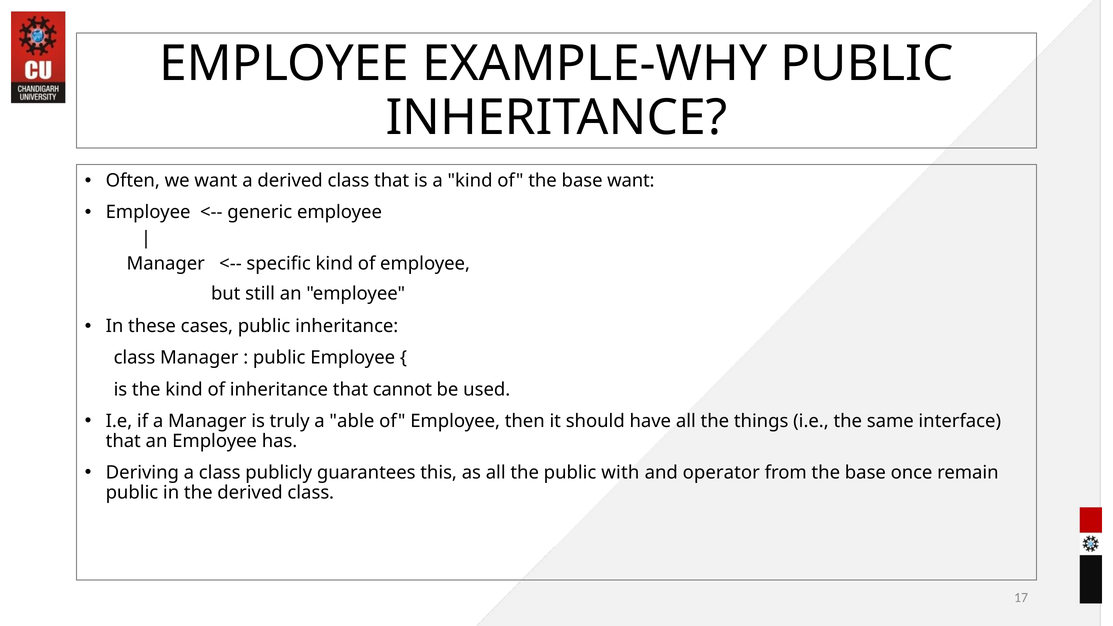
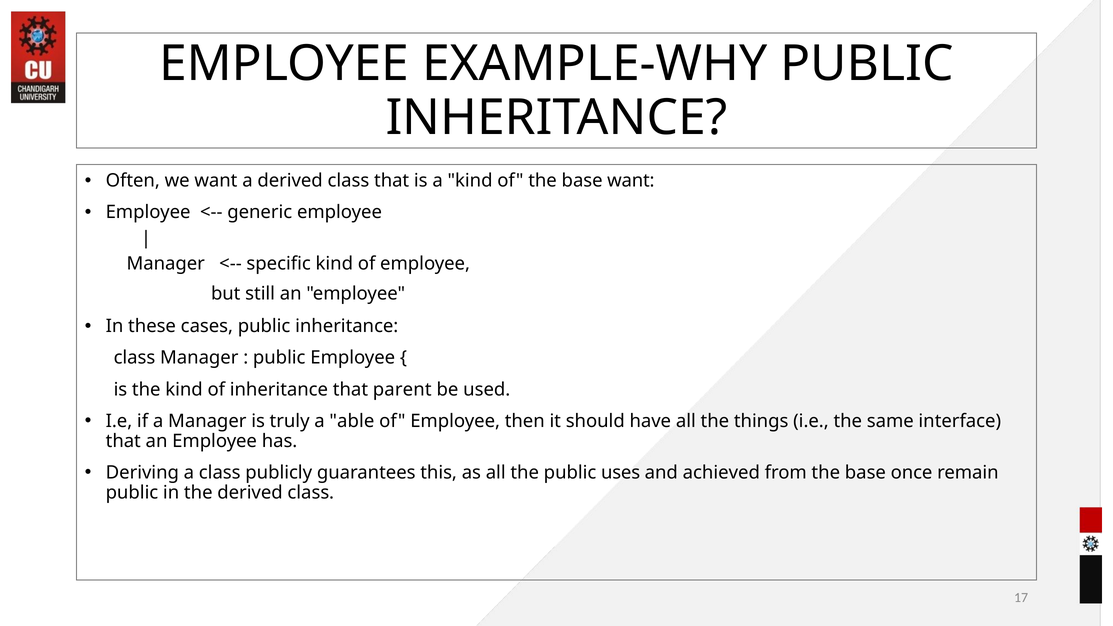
cannot: cannot -> parent (402, 389)
with: with -> uses (621, 473)
operator: operator -> achieved (721, 473)
